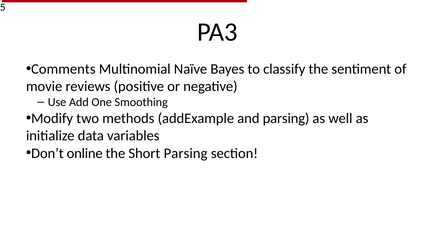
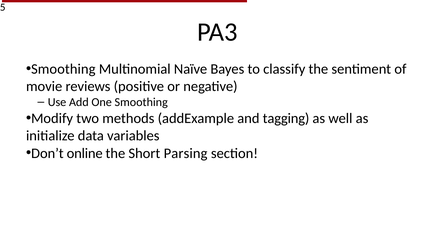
Comments: Comments -> Smoothing (63, 69)
and parsing: parsing -> tagging (286, 118)
